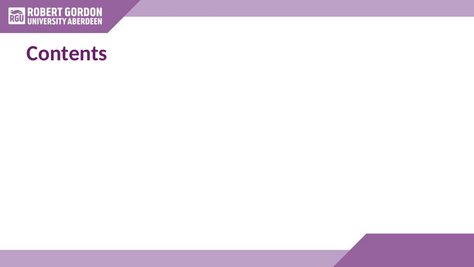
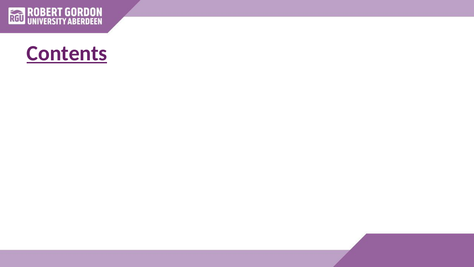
Contents underline: none -> present (67, 53)
